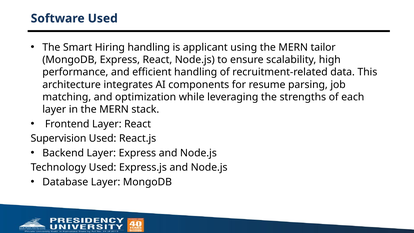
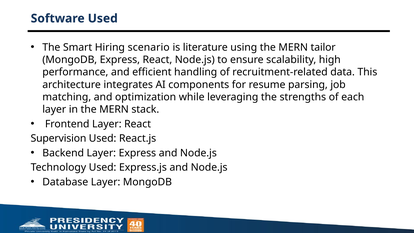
Hiring handling: handling -> scenario (149, 47)
applicant: applicant -> literature (205, 47)
